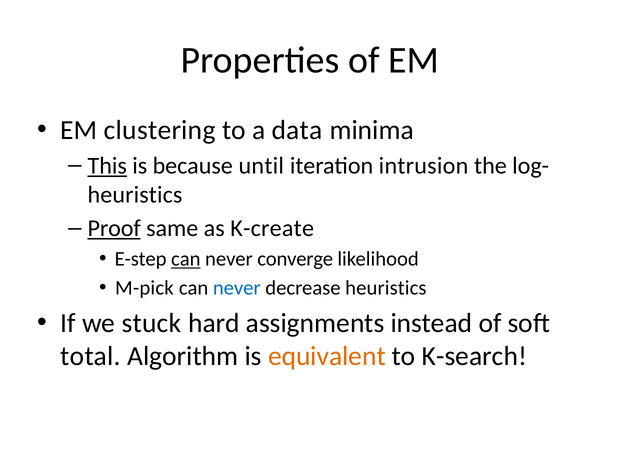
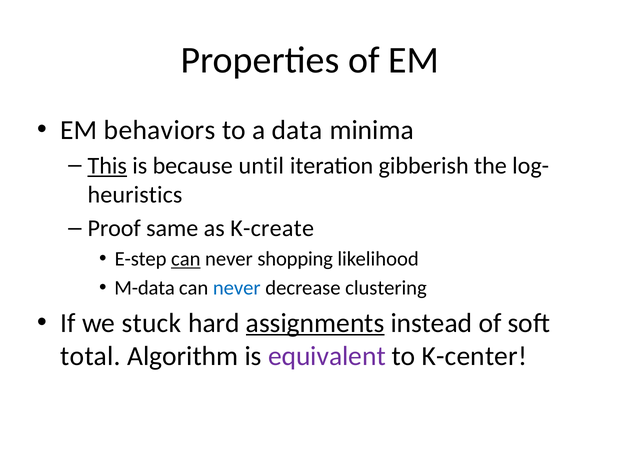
clustering: clustering -> behaviors (160, 130)
intrusion: intrusion -> gibberish (424, 166)
Proof underline: present -> none (114, 228)
converge: converge -> shopping (295, 259)
M-pick: M-pick -> M-data (145, 288)
decrease heuristics: heuristics -> clustering (386, 288)
assignments underline: none -> present (315, 323)
equivalent colour: orange -> purple (327, 356)
K-search: K-search -> K-center (474, 356)
